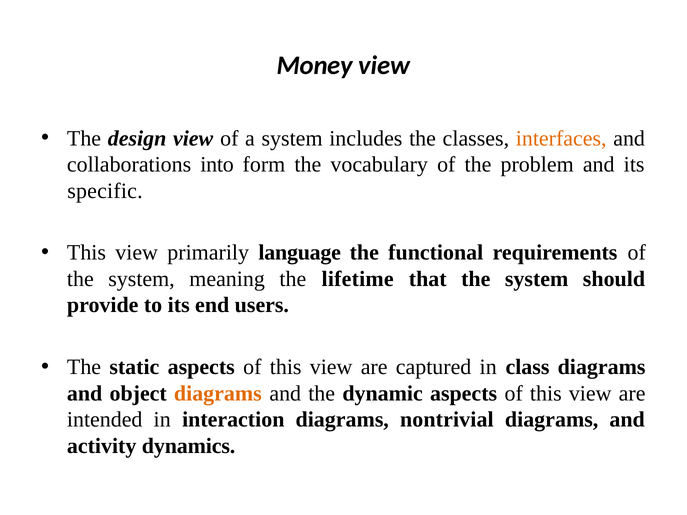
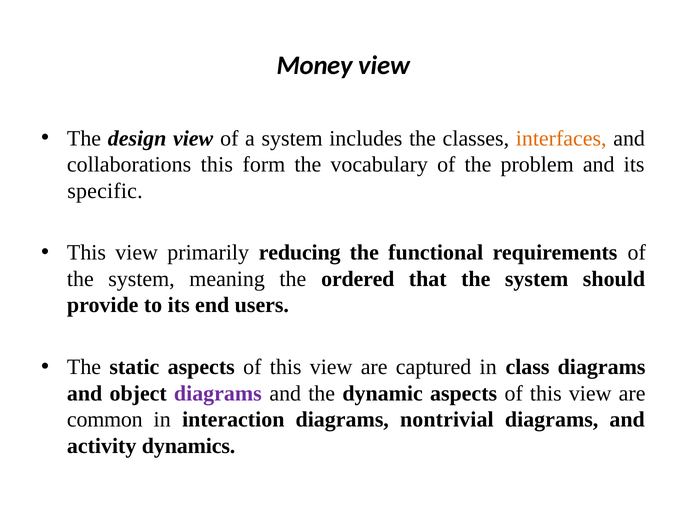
collaborations into: into -> this (217, 165)
language: language -> reducing (300, 253)
lifetime: lifetime -> ordered (358, 279)
diagrams colour: orange -> purple (218, 393)
intended: intended -> common (105, 420)
